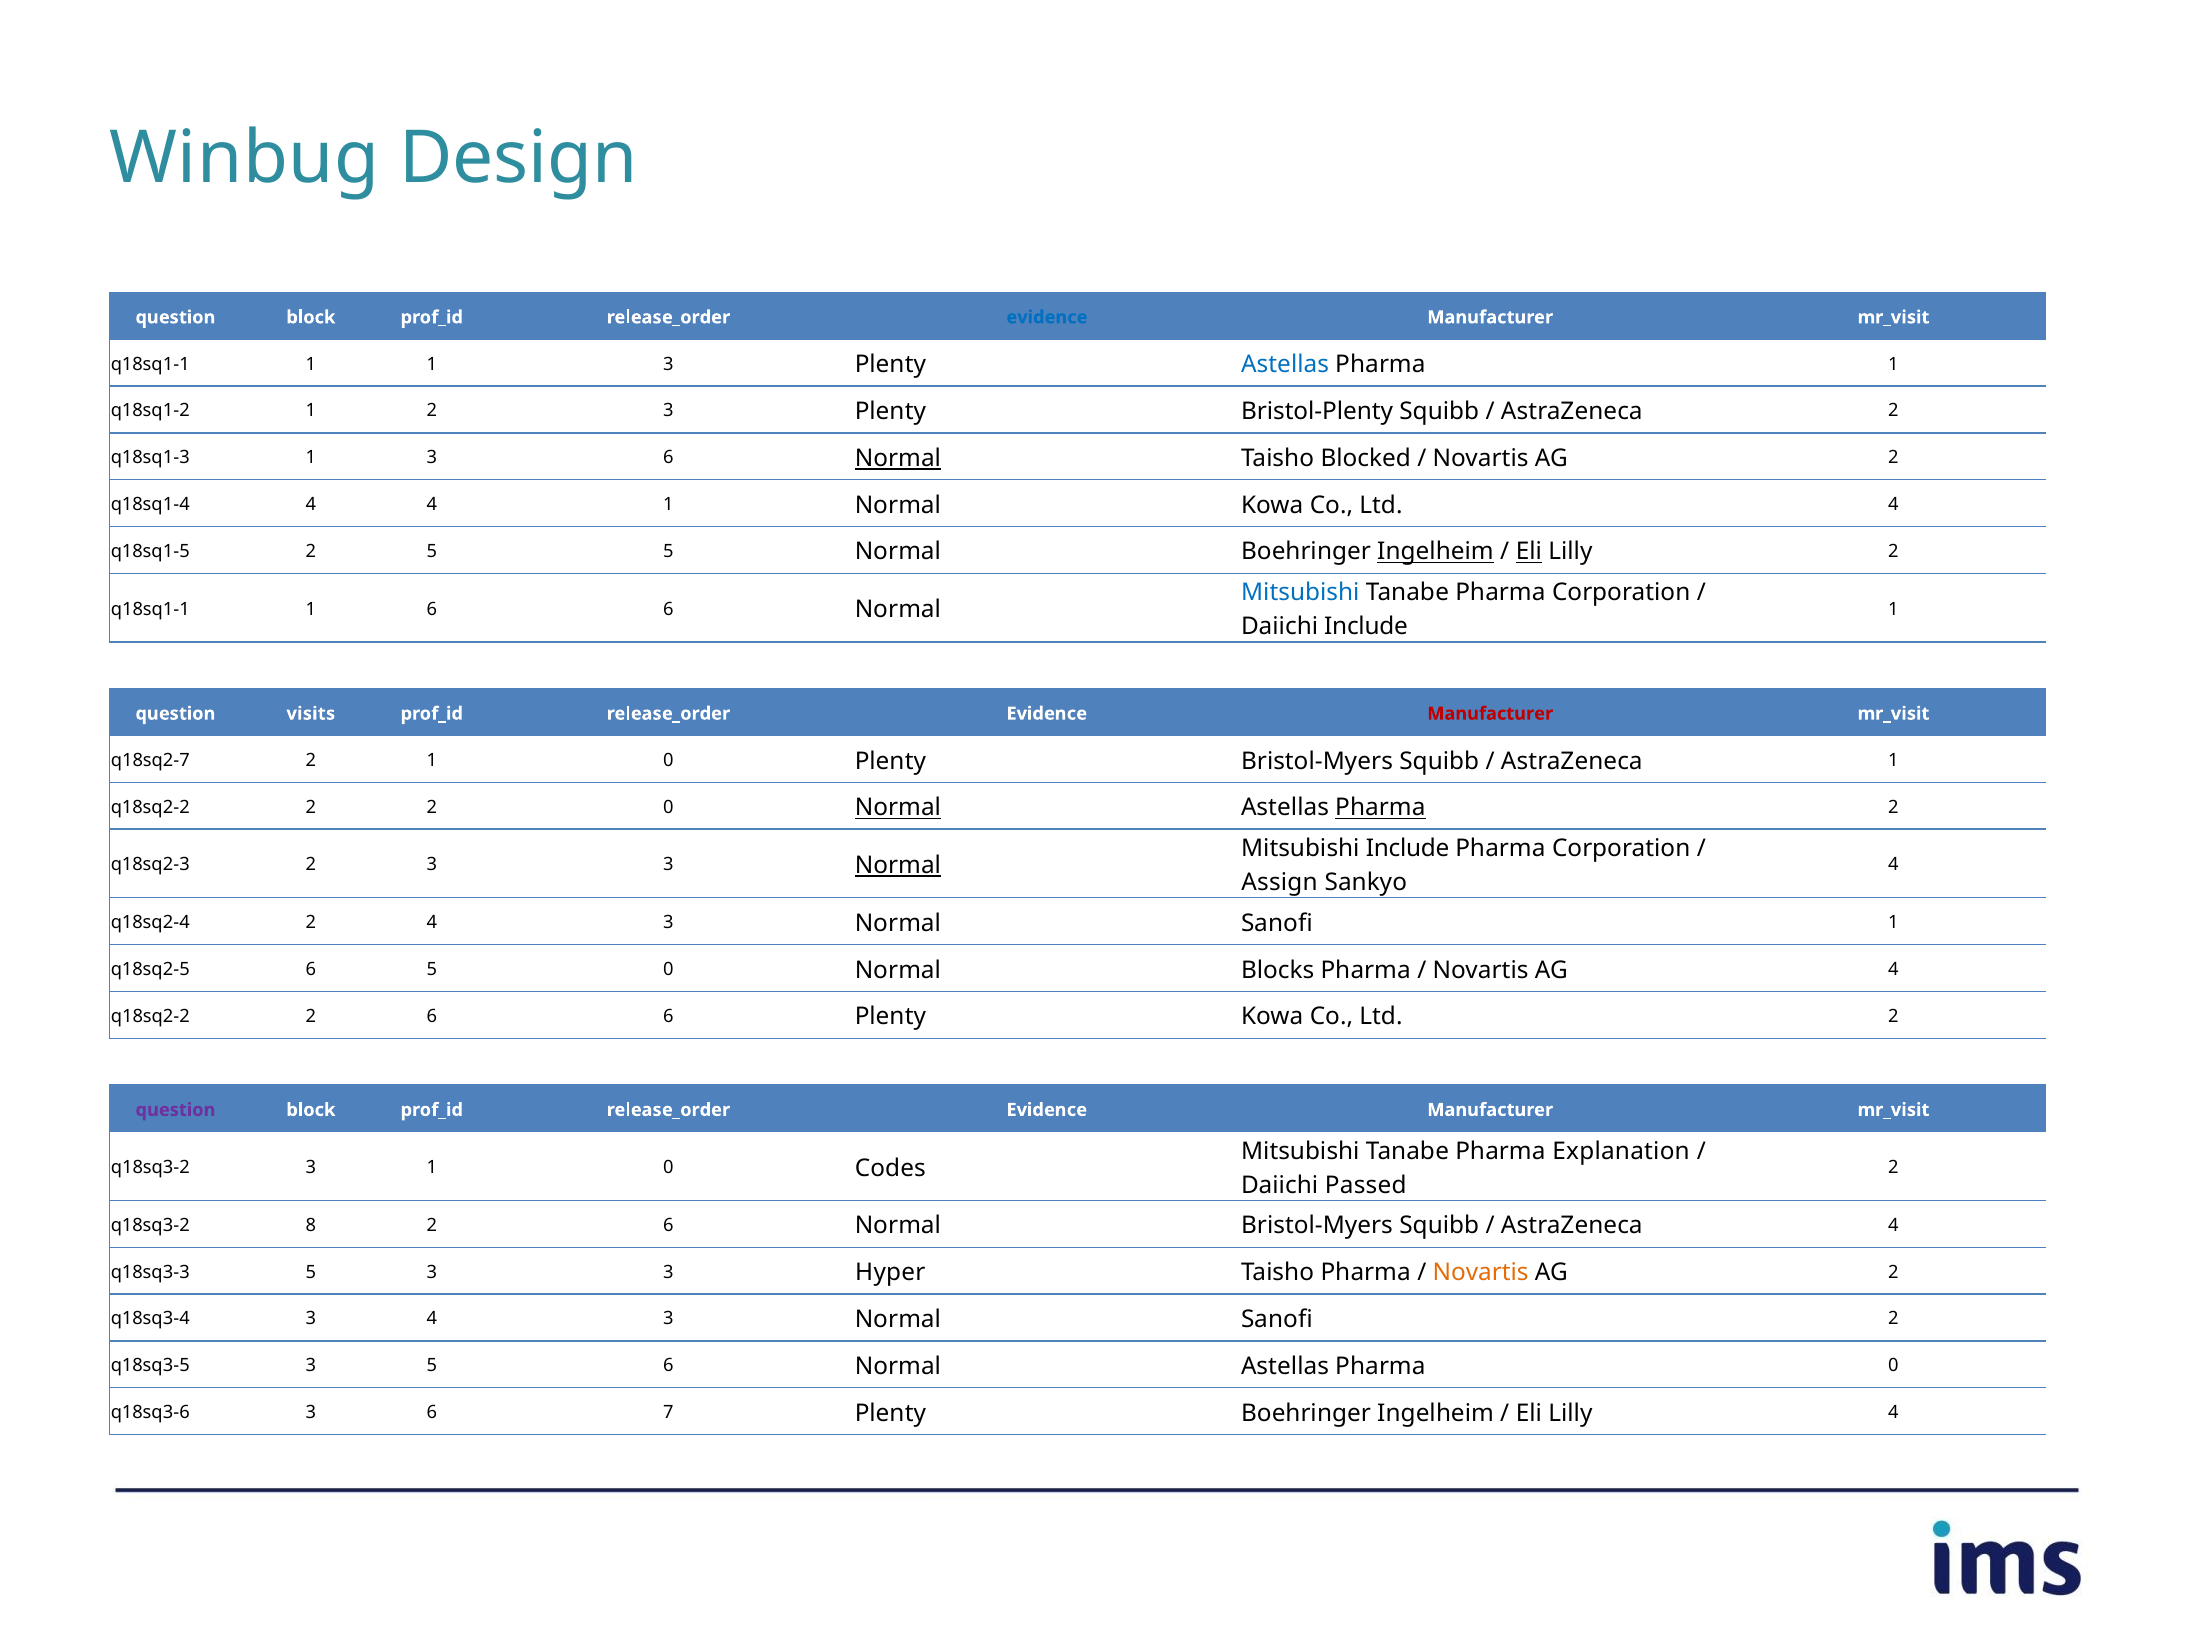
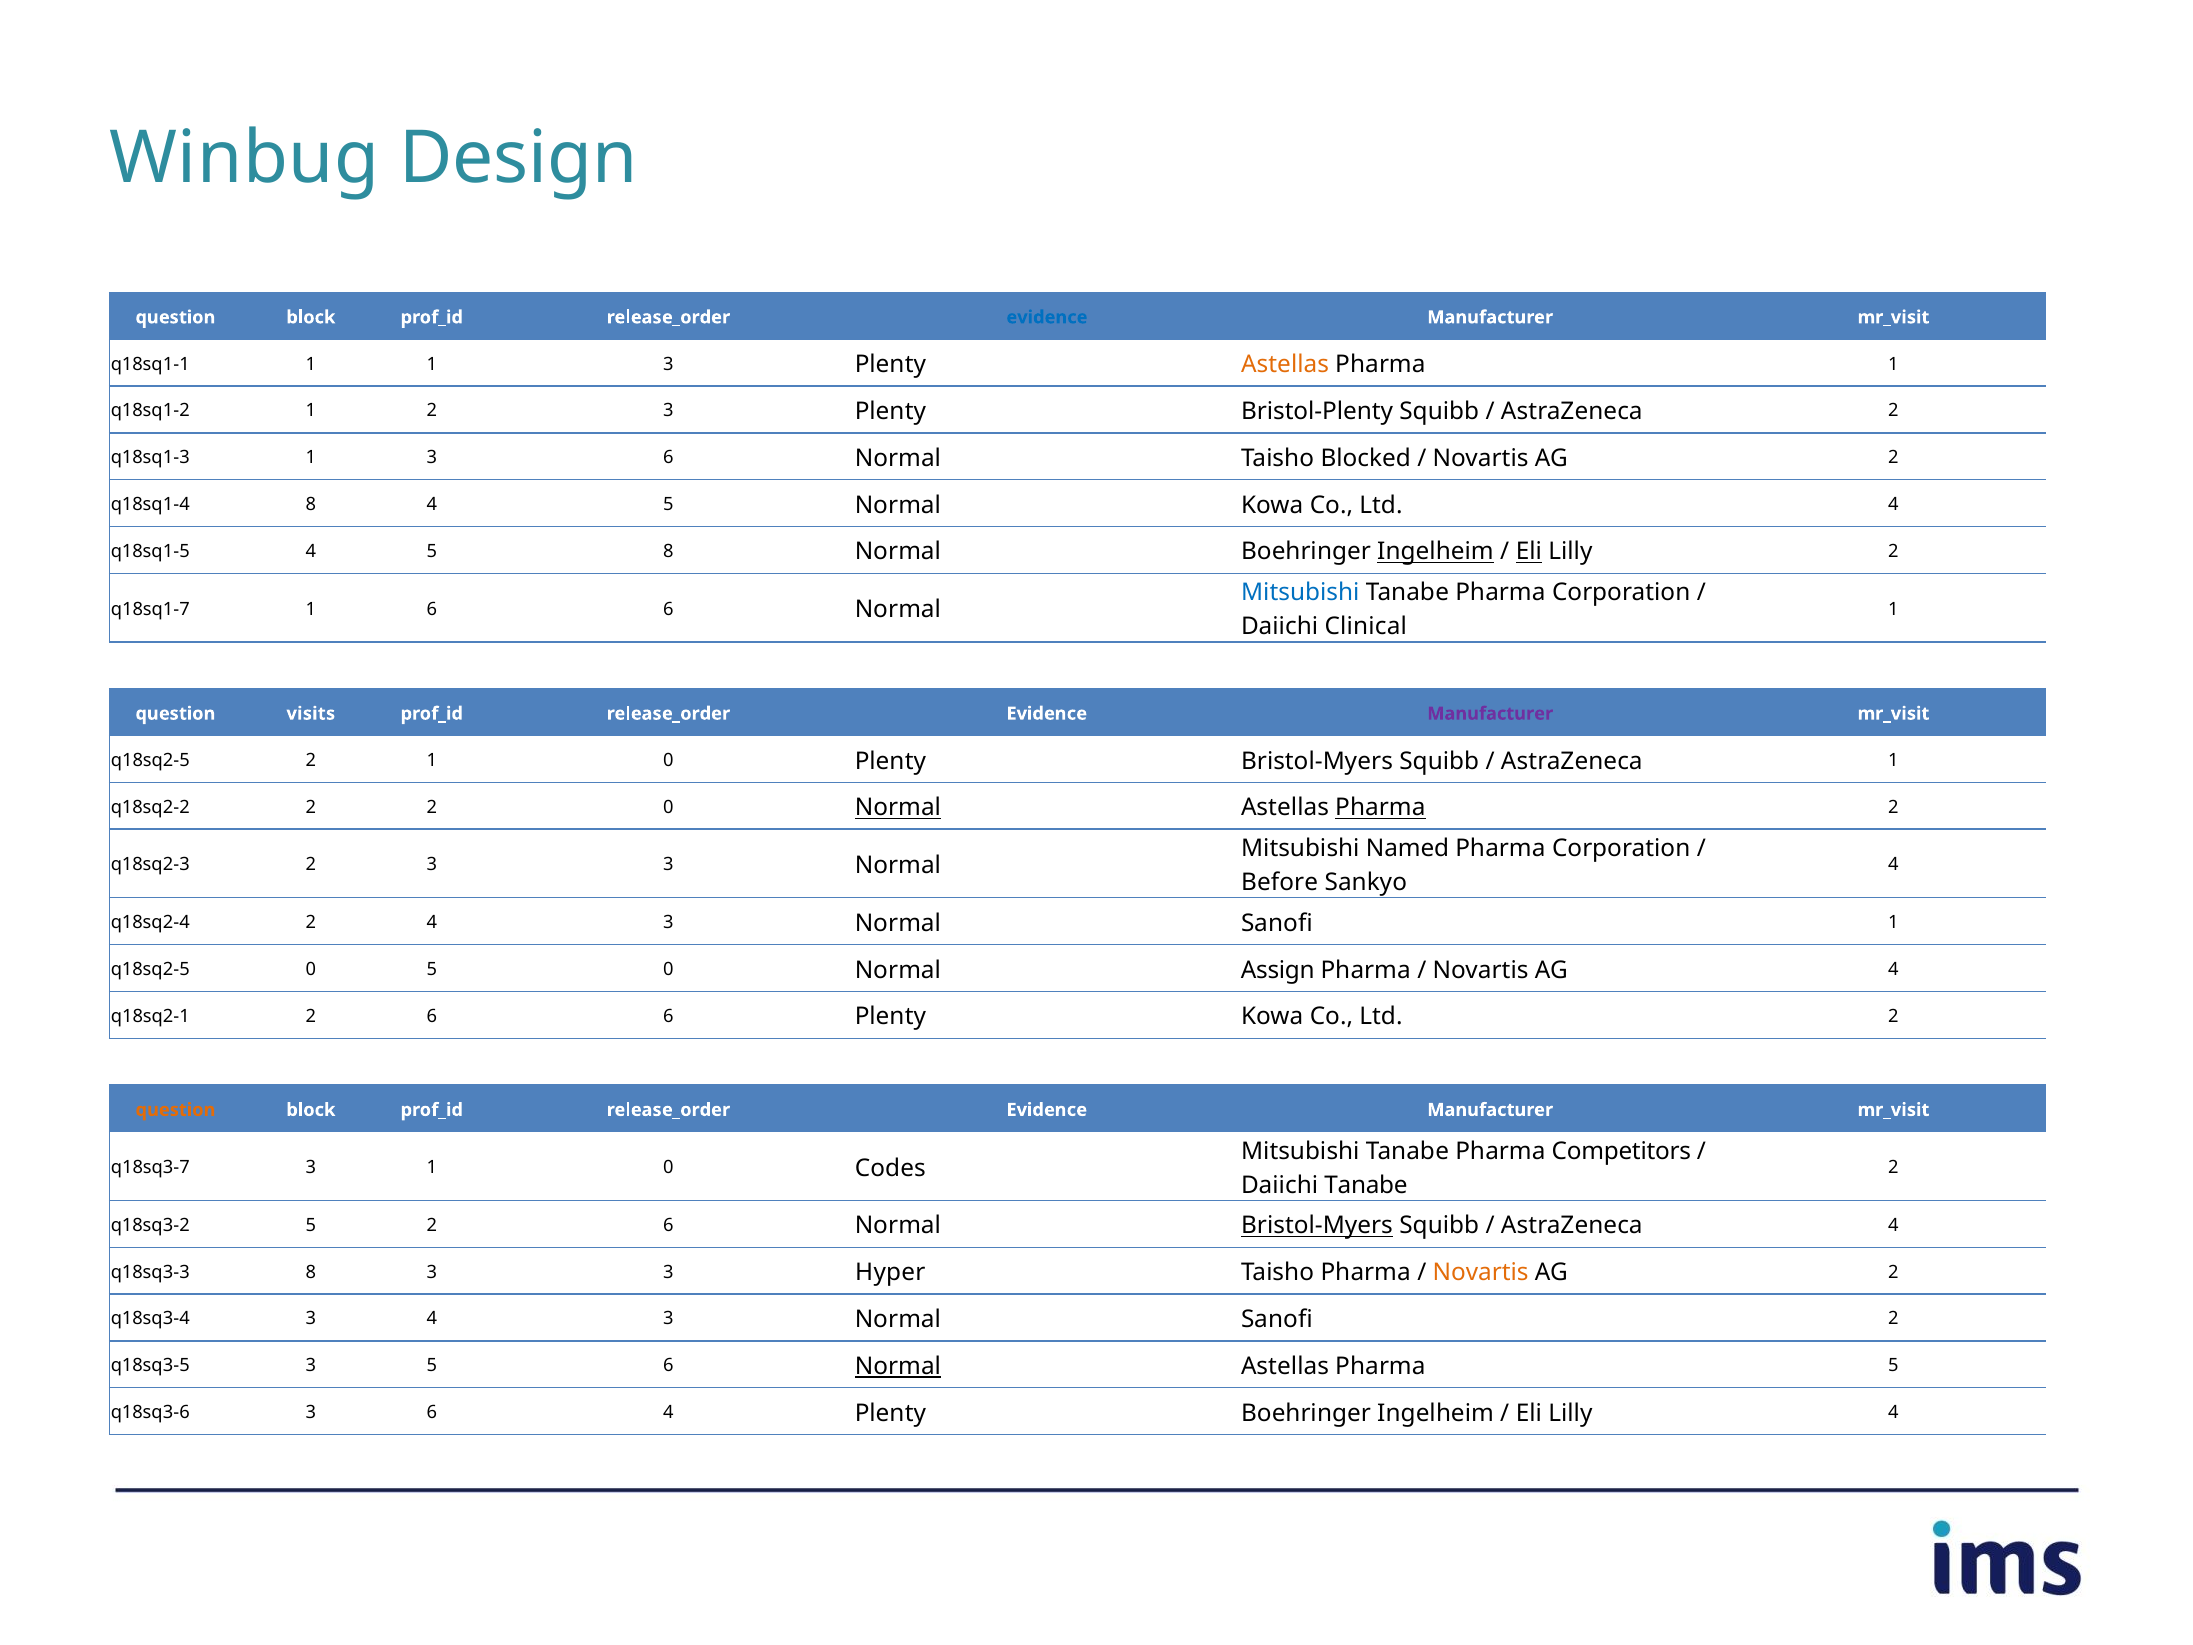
Astellas colour: blue -> orange (1285, 365)
Normal underline: present -> none (898, 458)
q18sq1-4 4: 4 -> 8 (311, 504)
1: 1 -> 5 (668, 504)
q18sq1-5 2: 2 -> 4 (311, 551)
5 5: 5 -> 8 (668, 551)
q18sq1-1: q18sq1-1 -> q18sq1-7 (150, 609)
Daiichi Include: Include -> Clinical (1366, 626)
Manufacturer colour: red -> purple (1490, 714)
q18sq2-7: q18sq2-7 -> q18sq2-5 (150, 760)
Mitsubishi Include: Include -> Named (1408, 849)
Normal underline: present -> none (898, 865)
Assign: Assign -> Before (1280, 882)
q18sq2-5 6: 6 -> 0 (311, 969)
Blocks: Blocks -> Assign (1278, 970)
q18sq2-2: q18sq2-2 -> q18sq2-1 (150, 1016)
question colour: purple -> orange (175, 1110)
Explanation: Explanation -> Competitors (1621, 1151)
q18sq3-2: q18sq3-2 -> q18sq3-7 (150, 1167)
Daiichi Passed: Passed -> Tanabe (1366, 1185)
q18sq3-2 8: 8 -> 5 (311, 1225)
Bristol-Myers underline: none -> present (1317, 1226)
q18sq3-3 5: 5 -> 8 (311, 1272)
Normal underline: none -> present (898, 1366)
Pharma 0: 0 -> 5 (1893, 1366)
6 7: 7 -> 4 (668, 1412)
